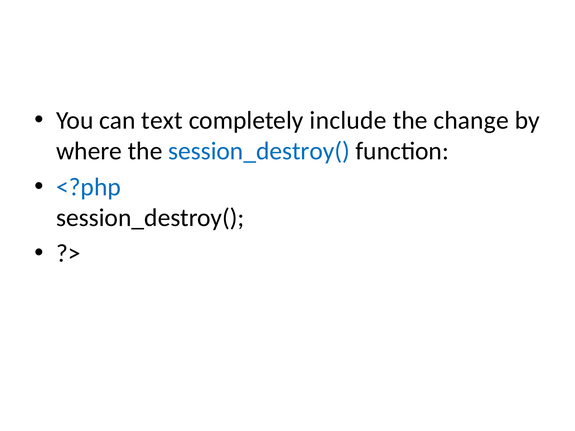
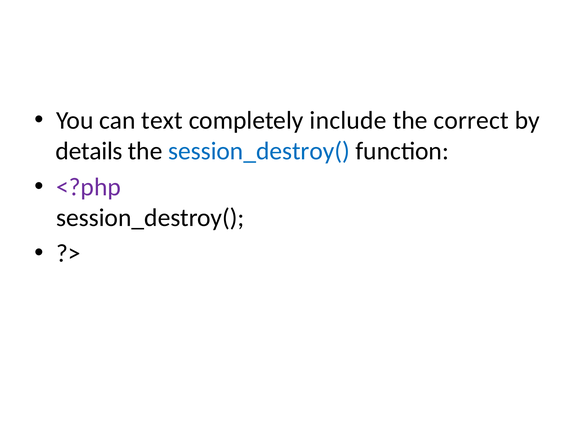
change: change -> correct (471, 121)
where: where -> details (89, 151)
<?php colour: blue -> purple (88, 187)
